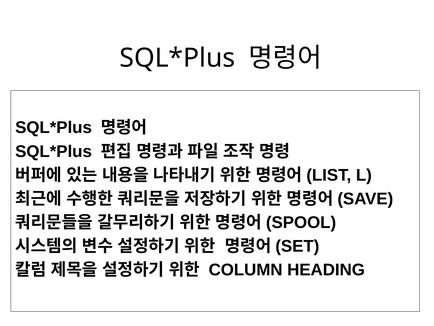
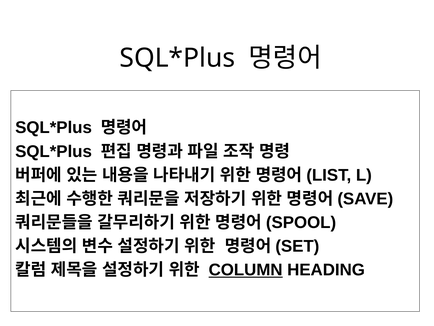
COLUMN underline: none -> present (246, 269)
